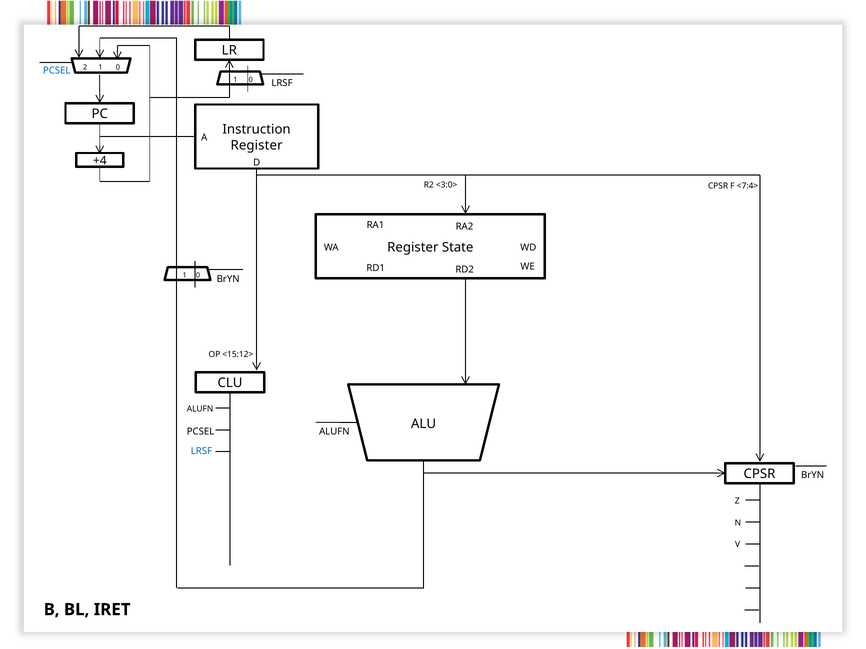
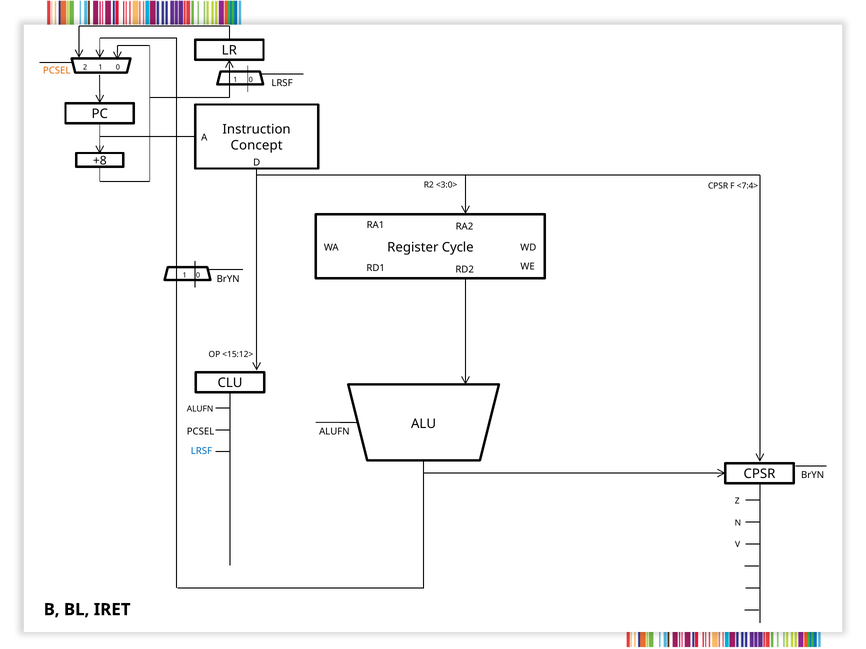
PCSEL colour: blue -> orange (57, 70)
Register: Register -> Concept (257, 145)
+4: +4 -> +8 (100, 161)
State: State -> Cycle (458, 247)
